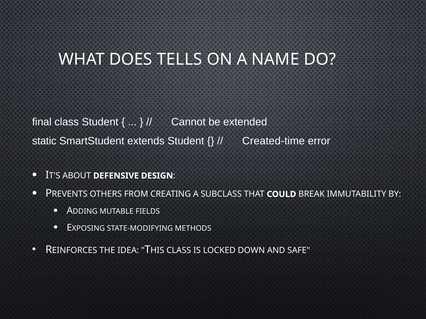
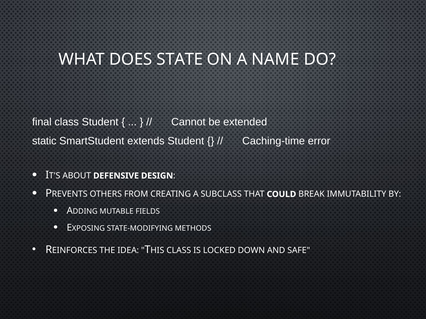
TELLS: TELLS -> STATE (180, 59)
Created-time: Created-time -> Caching-time (274, 141)
